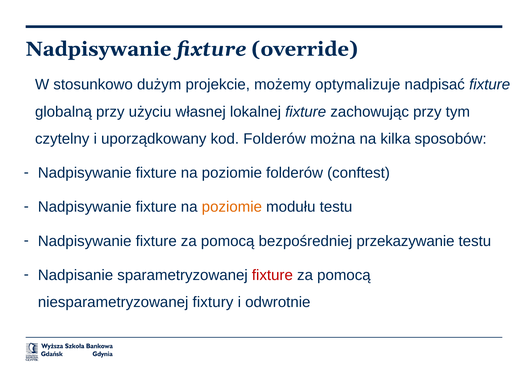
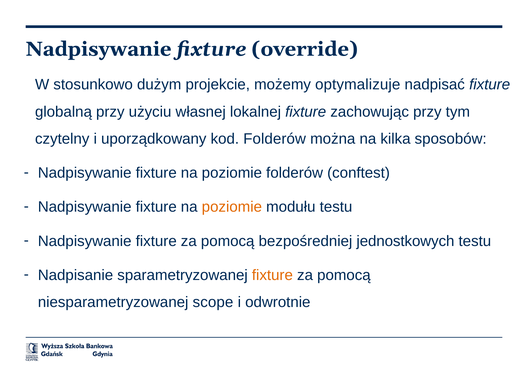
przekazywanie: przekazywanie -> jednostkowych (405, 241)
fixture colour: red -> orange (272, 275)
fixtury: fixtury -> scope (213, 302)
